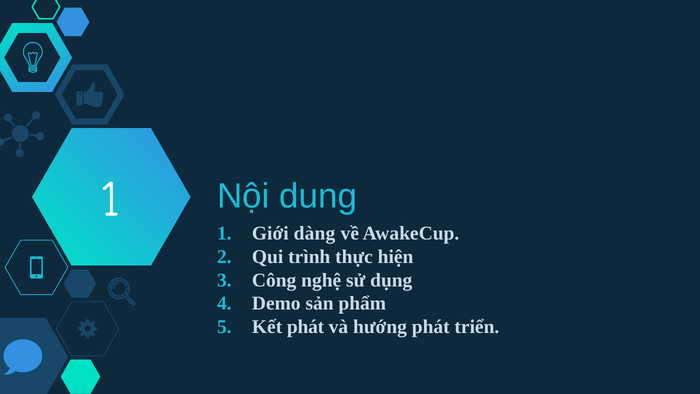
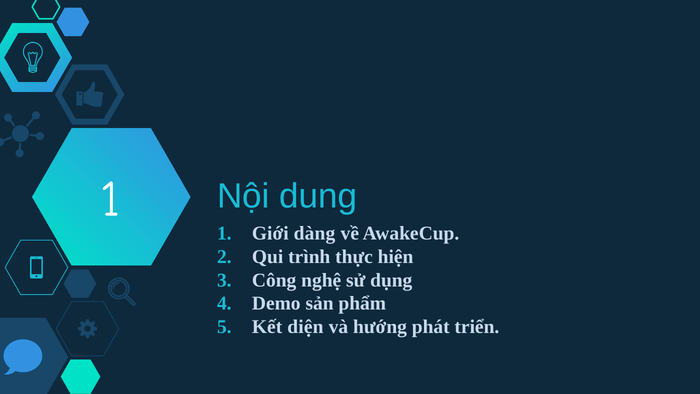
Kết phát: phát -> diện (305, 327)
